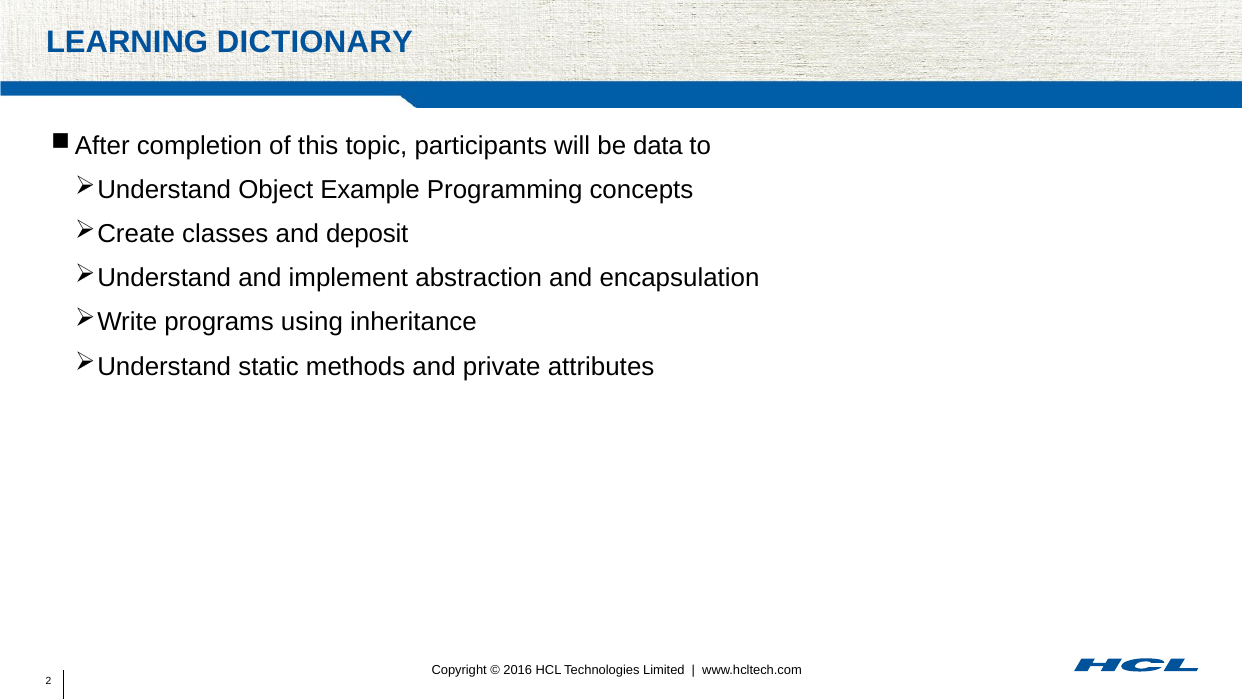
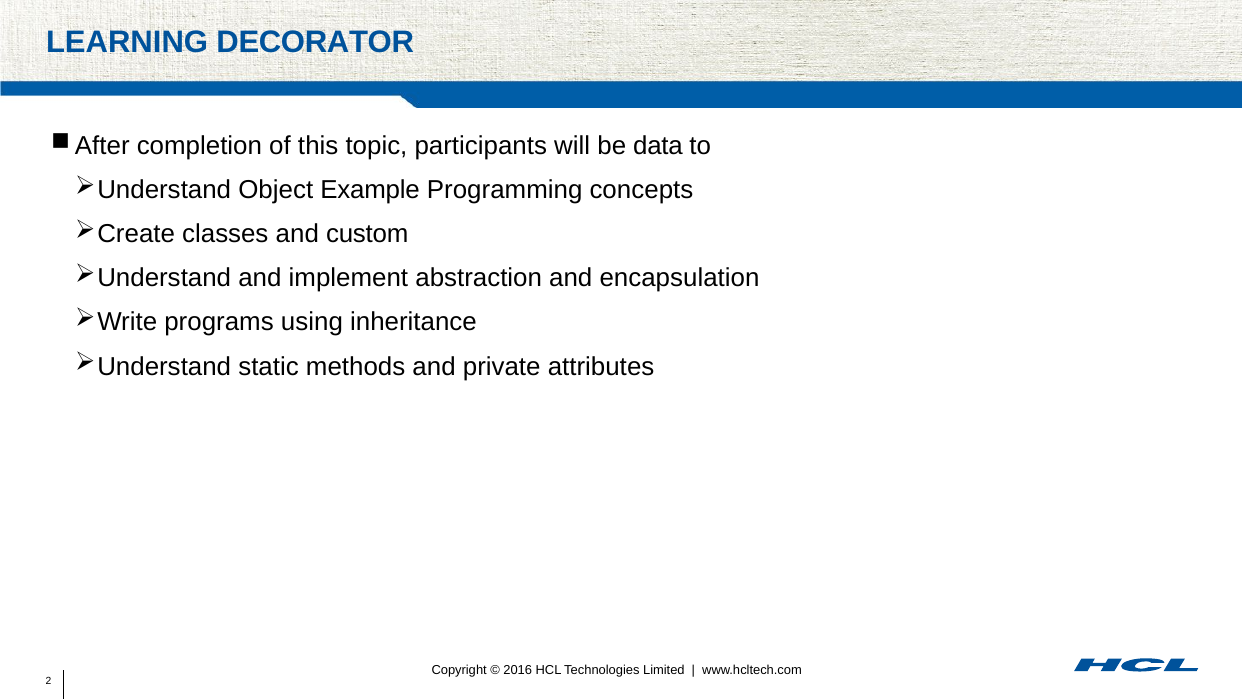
DICTIONARY: DICTIONARY -> DECORATOR (315, 42)
deposit: deposit -> custom (367, 234)
